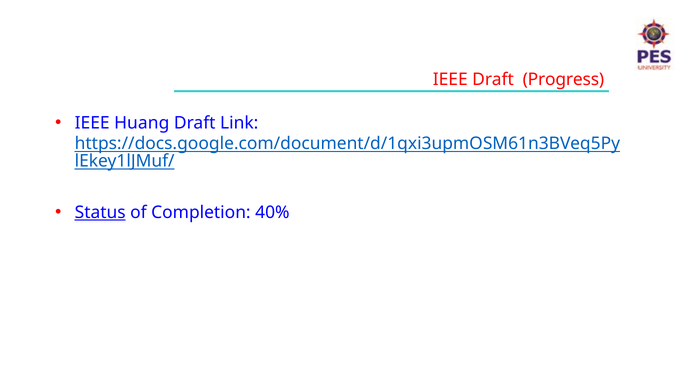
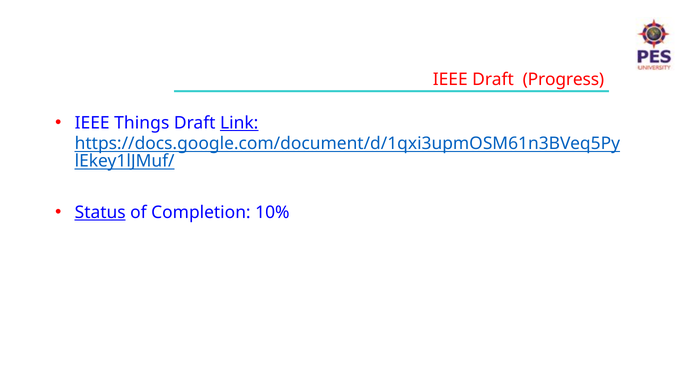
Huang: Huang -> Things (142, 123)
Link underline: none -> present (239, 123)
40%: 40% -> 10% (272, 213)
